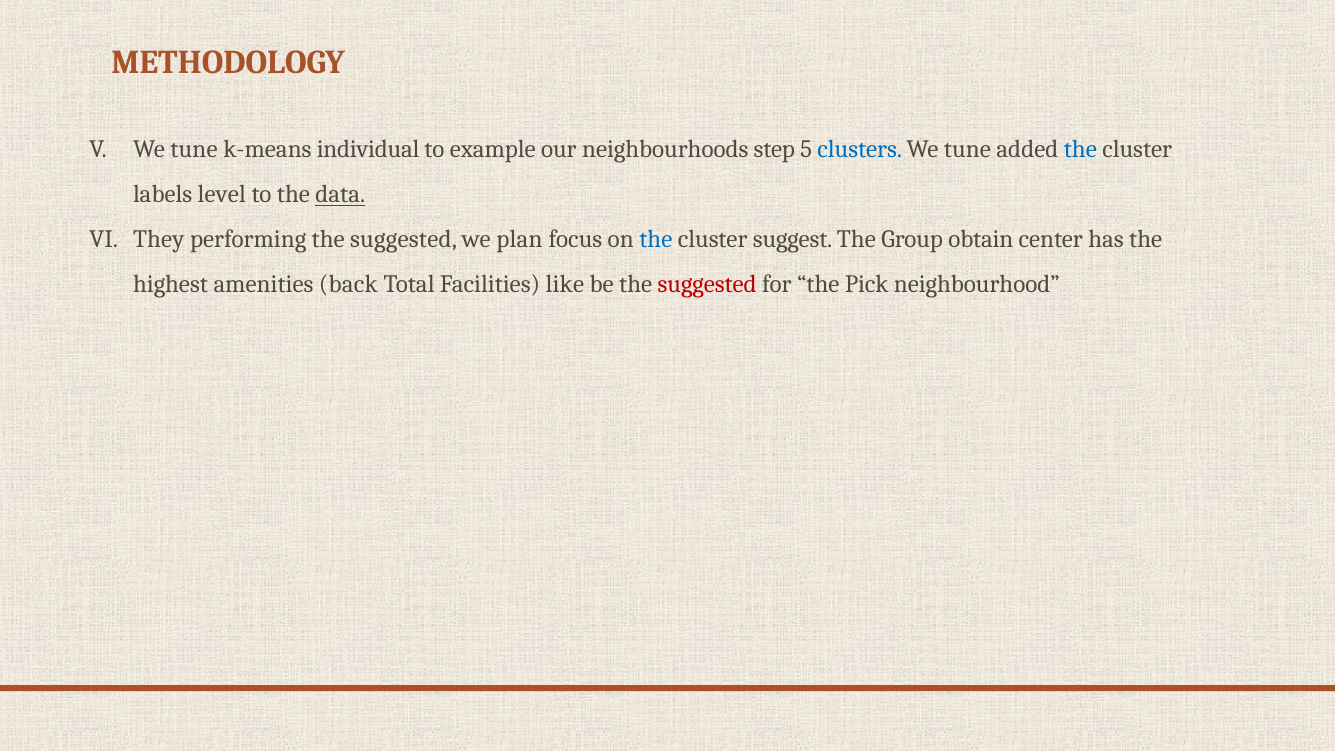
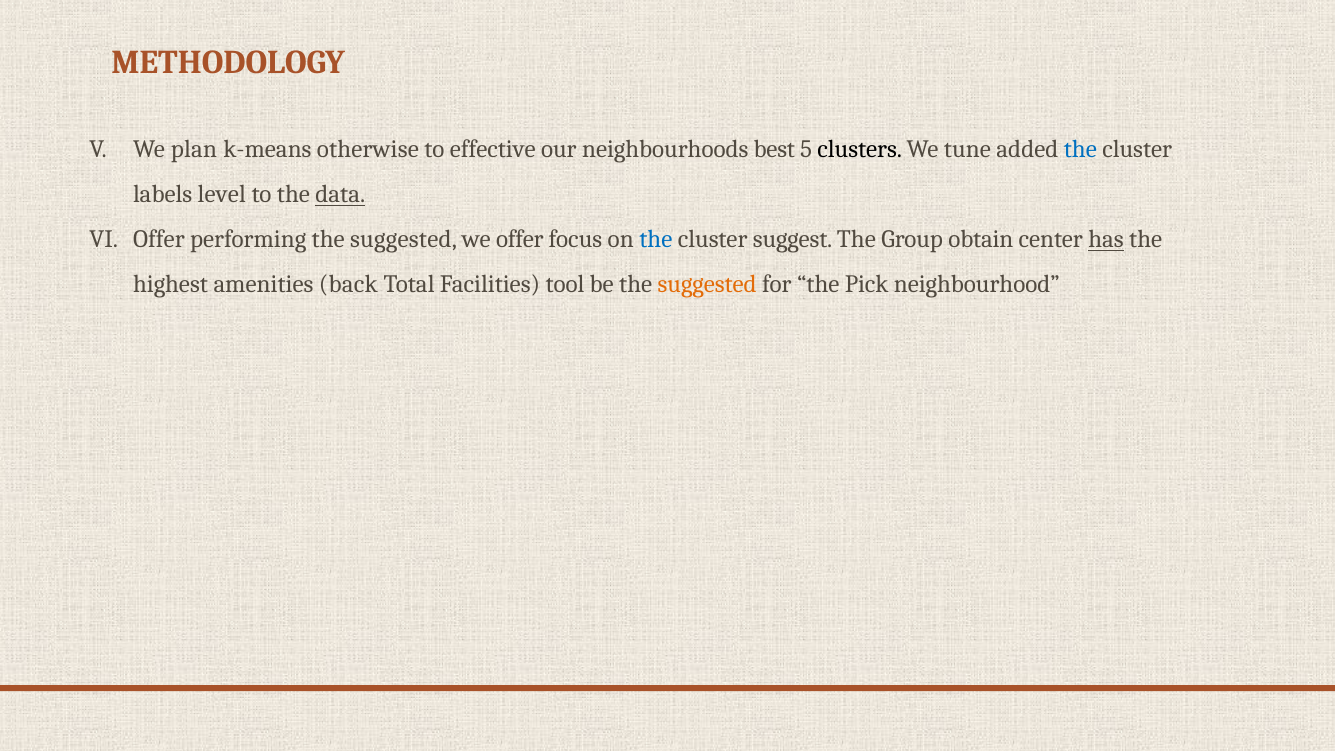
tune: tune -> plan (194, 149)
individual: individual -> otherwise (368, 149)
example: example -> effective (493, 149)
step: step -> best (774, 149)
clusters colour: blue -> black (860, 149)
They: They -> Offer (159, 240)
we plan: plan -> offer (520, 240)
has underline: none -> present (1106, 240)
like: like -> tool (565, 285)
suggested colour: red -> orange (707, 285)
